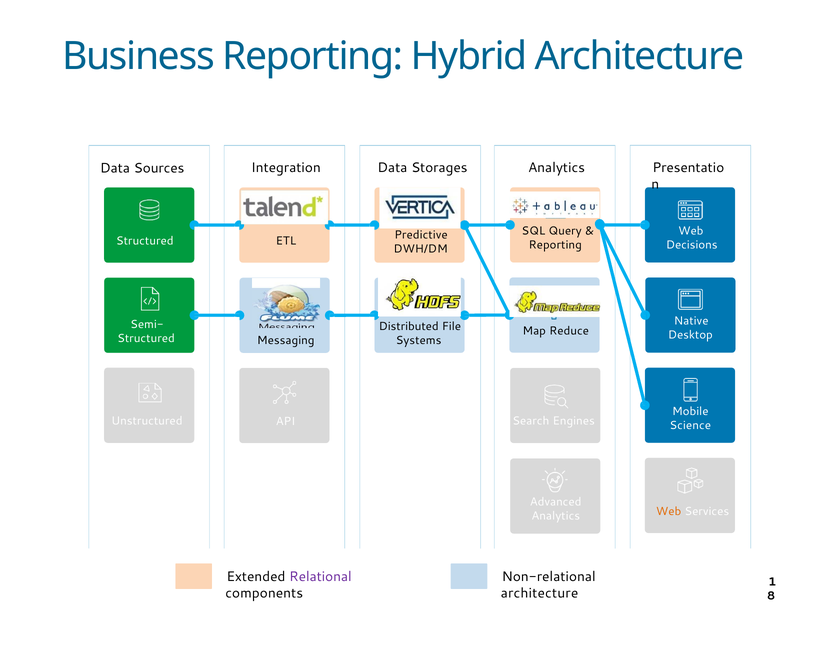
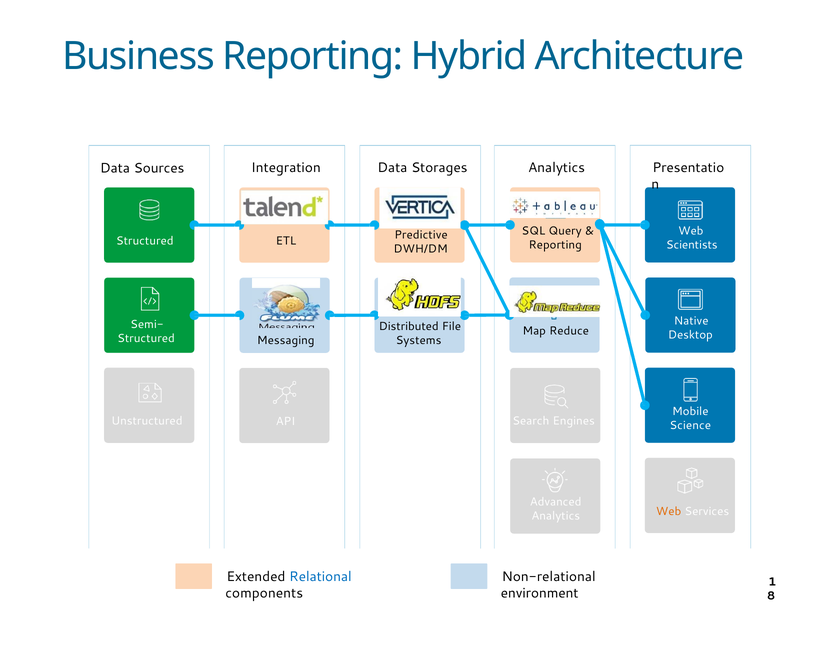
Decisions: Decisions -> Scientists (692, 245)
Relational colour: purple -> blue (320, 577)
architecture: architecture -> environment (540, 593)
